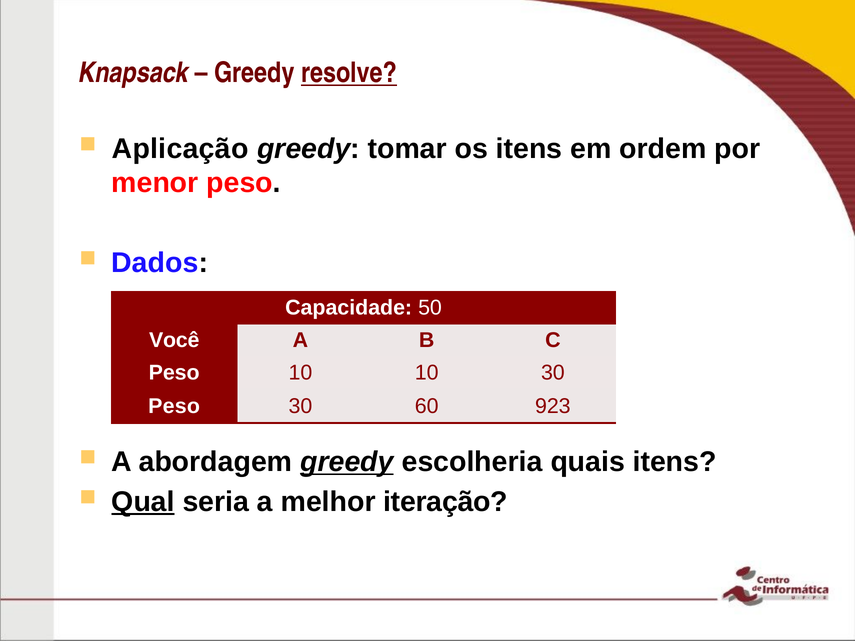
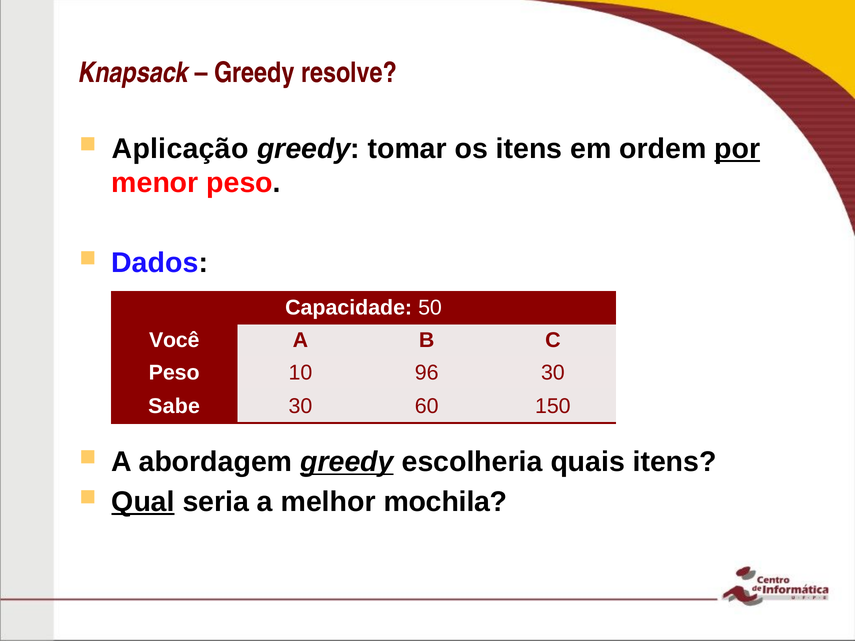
resolve underline: present -> none (349, 73)
por underline: none -> present (737, 149)
10 10: 10 -> 96 (427, 373)
Peso: Peso -> Sabe (174, 406)
923: 923 -> 150 (553, 406)
iteração: iteração -> mochila (445, 502)
